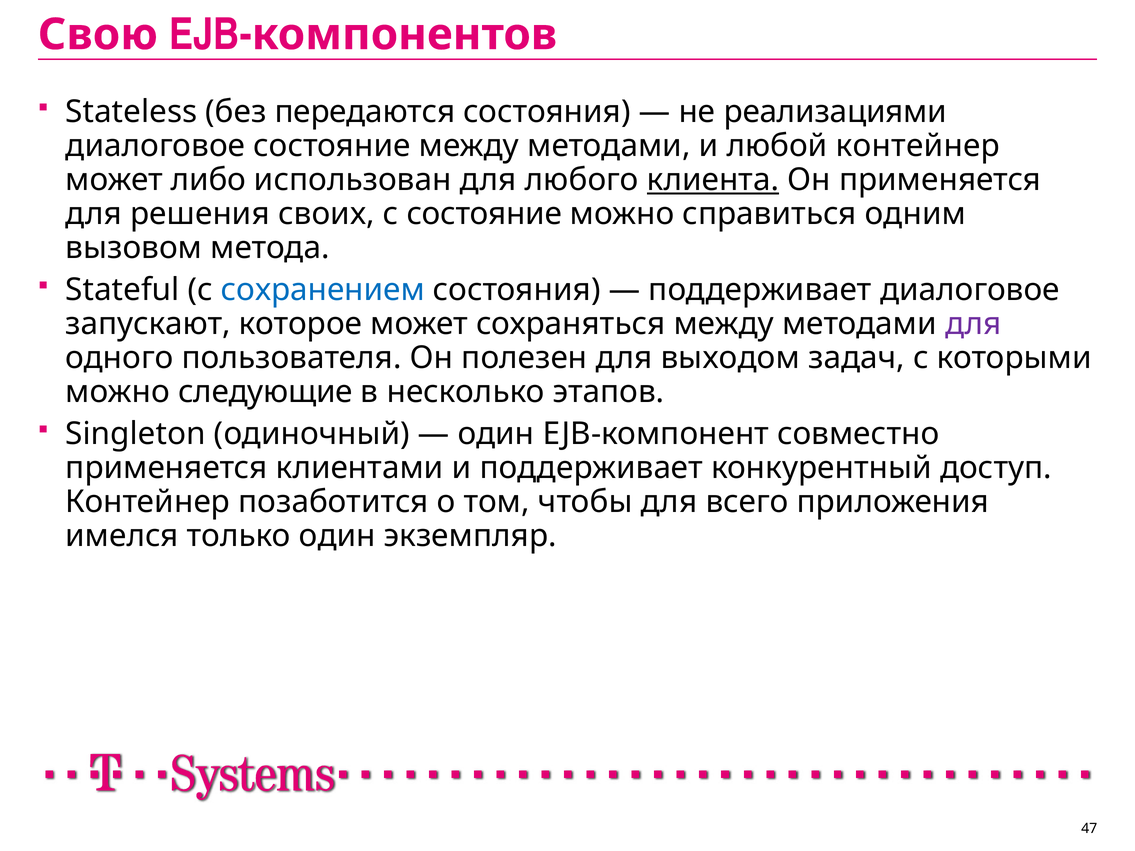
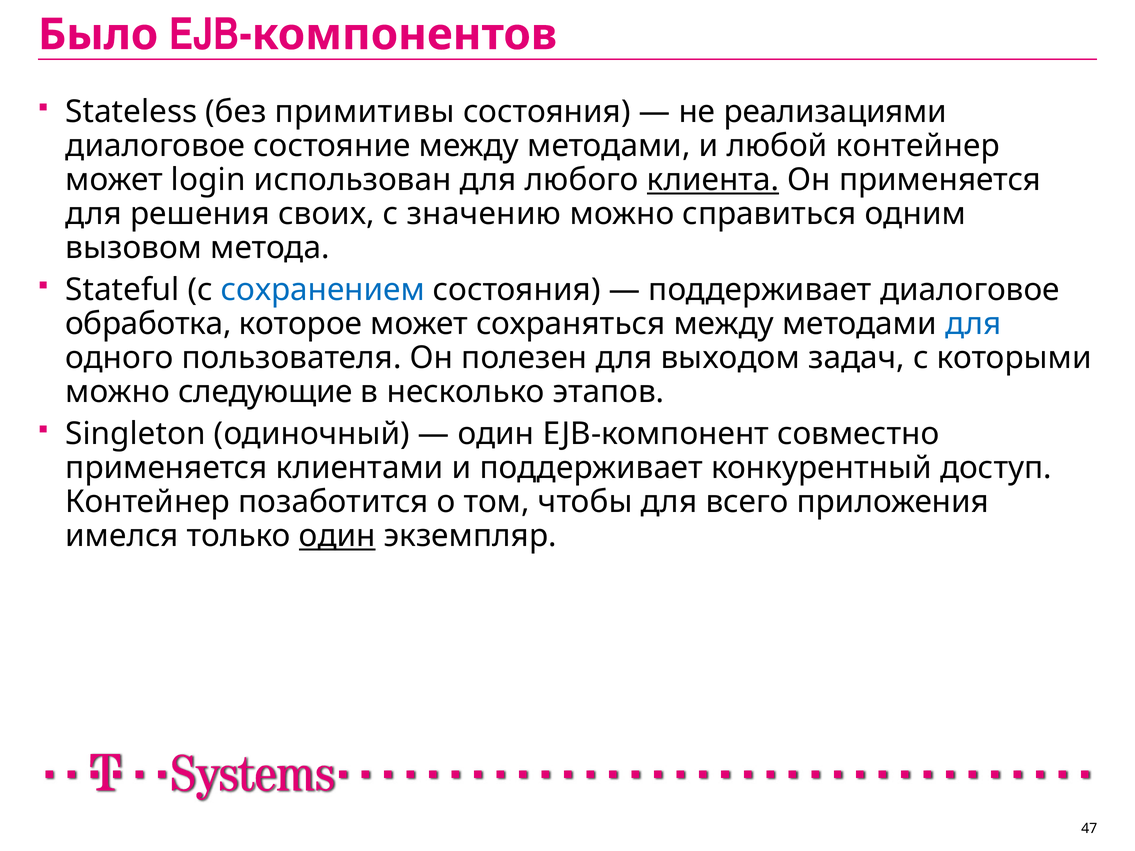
Свою: Свою -> Было (98, 35)
передаются: передаются -> примитивы (365, 112)
либо: либо -> login (208, 180)
с состояние: состояние -> значению (484, 214)
запускают: запускают -> обработка (148, 324)
для colour: purple -> blue (973, 324)
один underline: none -> present (337, 536)
